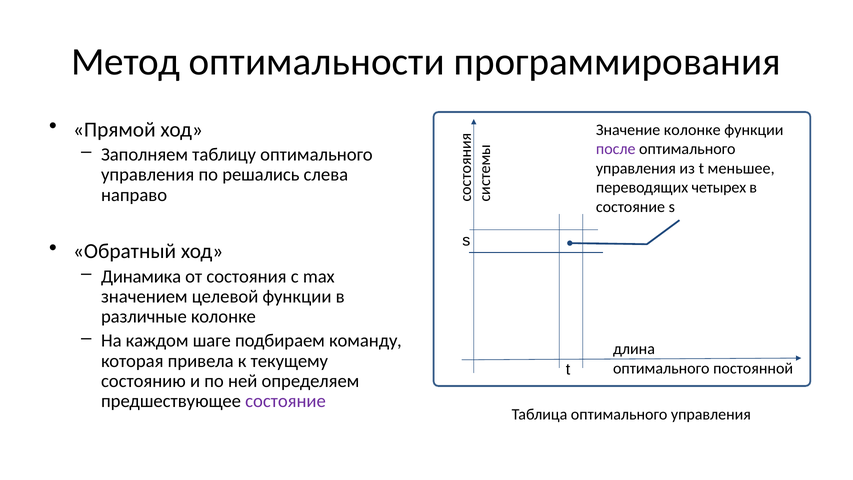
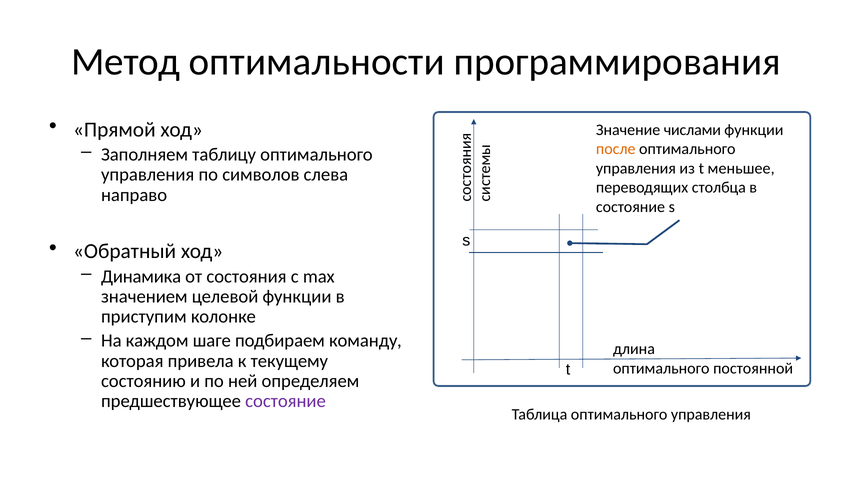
Значение колонке: колонке -> числами (692, 130)
после colour: purple -> orange (616, 149)
решались: решались -> символов (261, 175)
четырех: четырех -> столбца (719, 188)
различные: различные -> приступим (144, 317)
